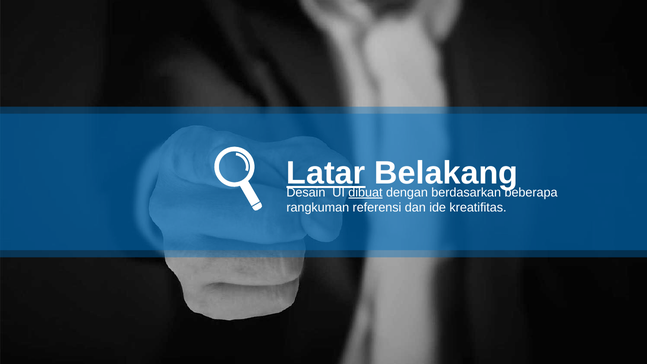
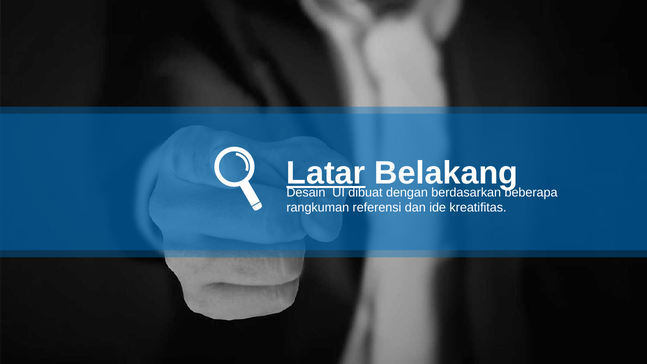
dibuat underline: present -> none (365, 192)
